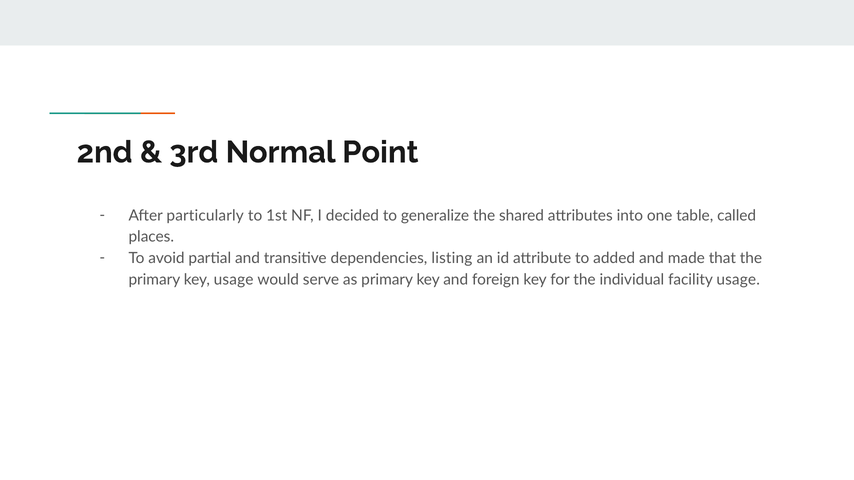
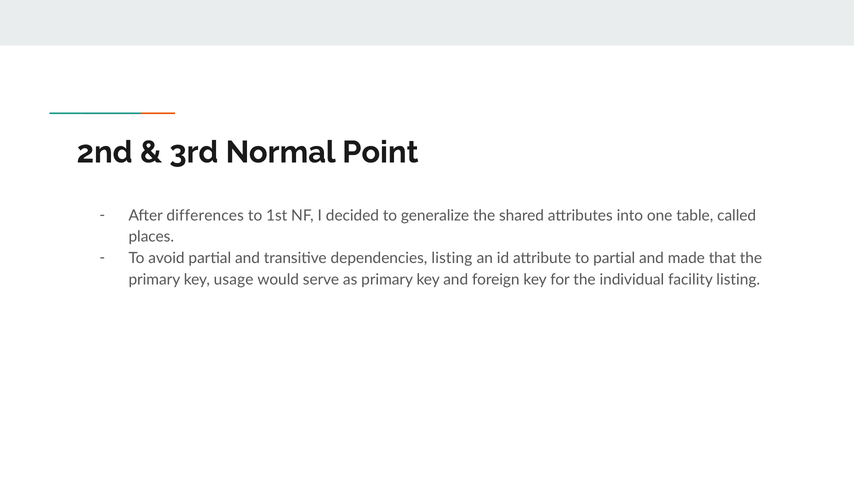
particularly: particularly -> differences (205, 216)
to added: added -> partial (614, 258)
facility usage: usage -> listing (738, 280)
